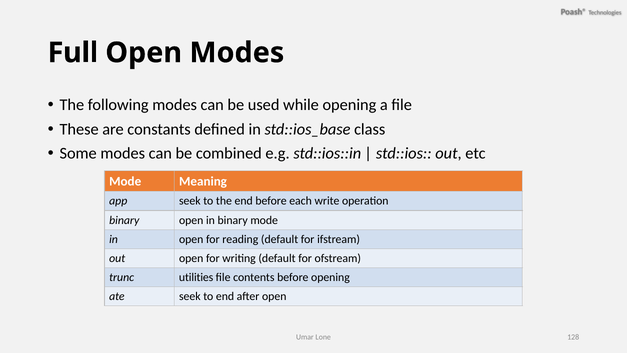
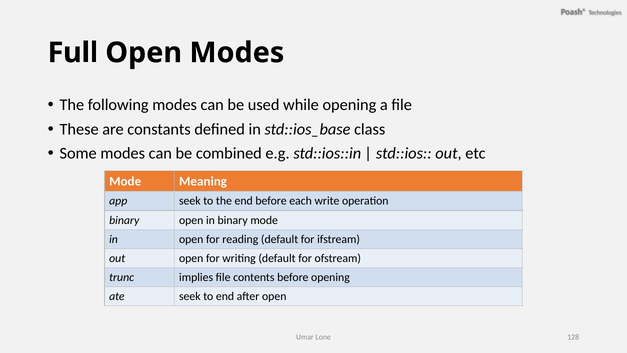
utilities: utilities -> implies (196, 277)
